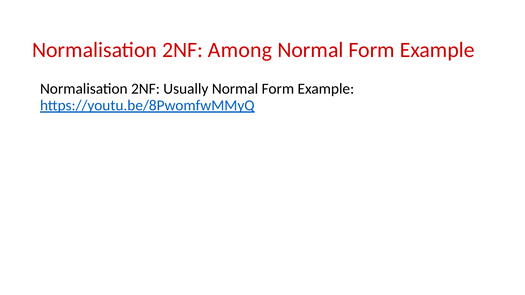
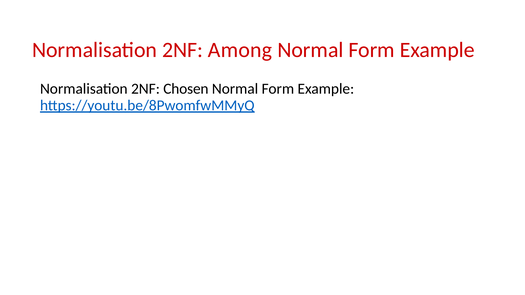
Usually: Usually -> Chosen (186, 89)
